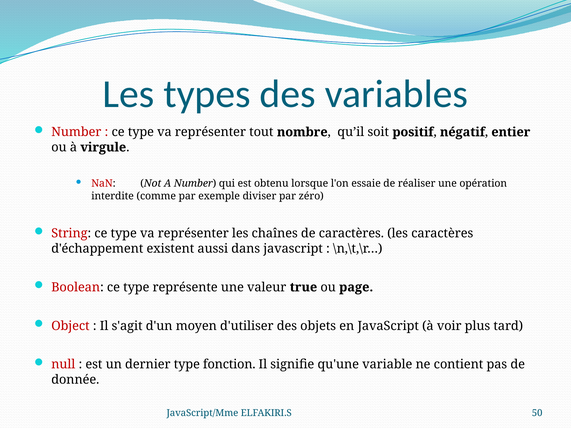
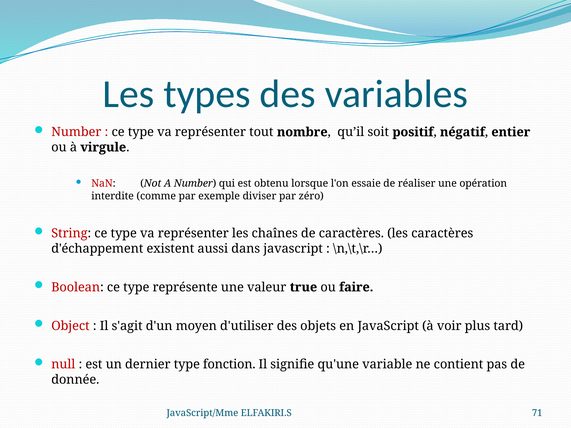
page: page -> faire (356, 287)
50: 50 -> 71 (537, 413)
